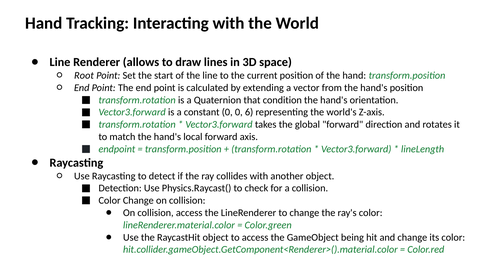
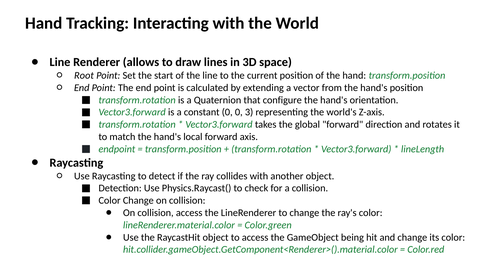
condition: condition -> configure (282, 100)
6: 6 -> 3 (249, 112)
